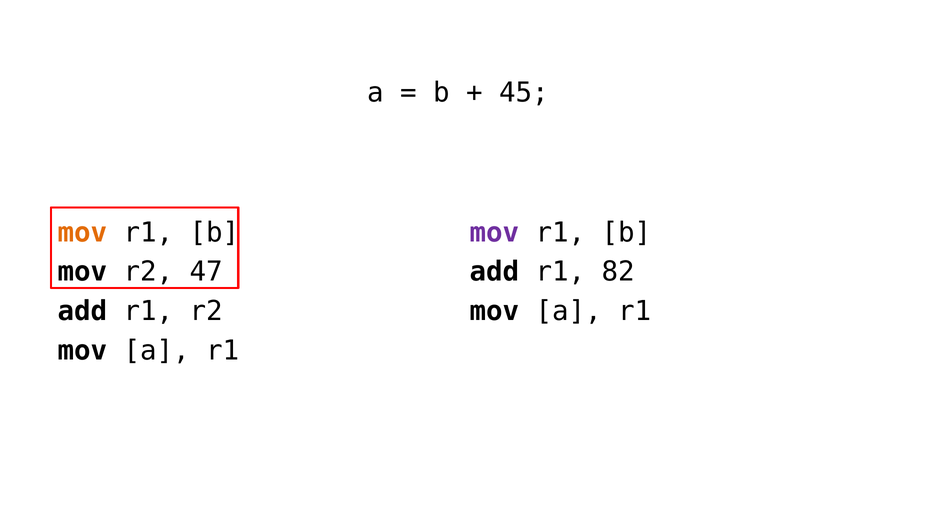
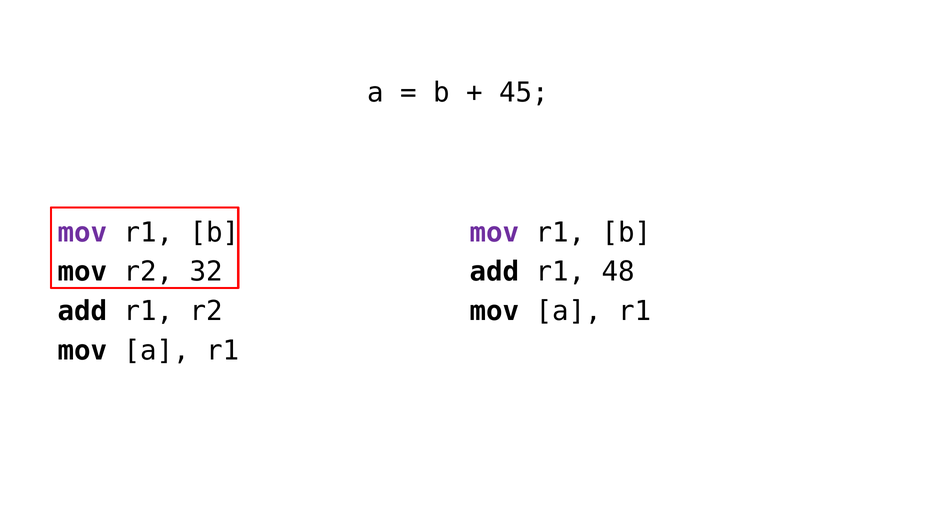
mov colour: orange -> purple (83, 232)
47: 47 -> 32 (206, 272)
82: 82 -> 48 (618, 272)
